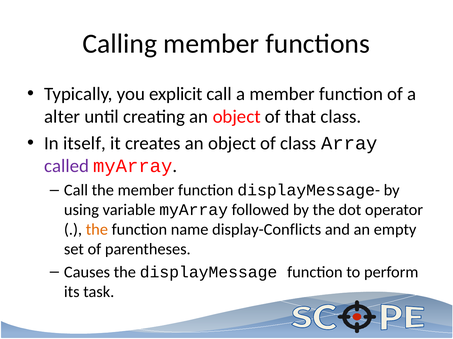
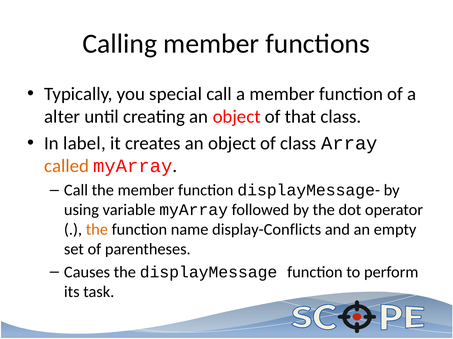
explicit: explicit -> special (176, 94)
itself: itself -> label (84, 144)
called colour: purple -> orange (67, 166)
